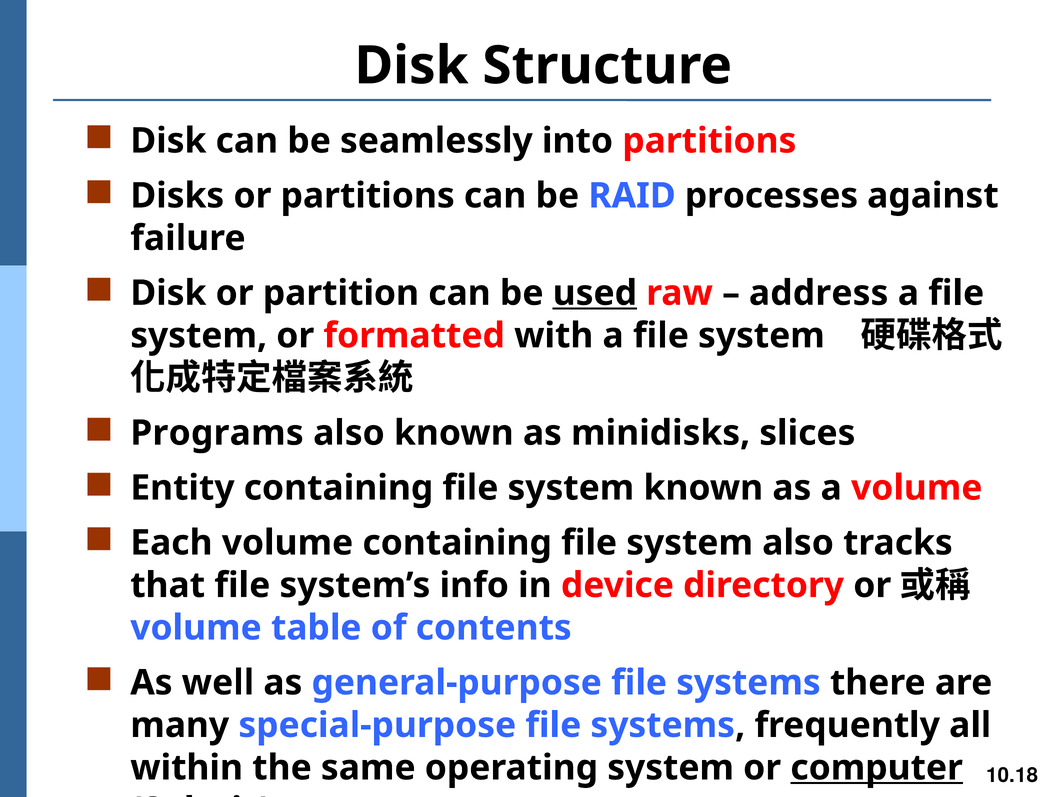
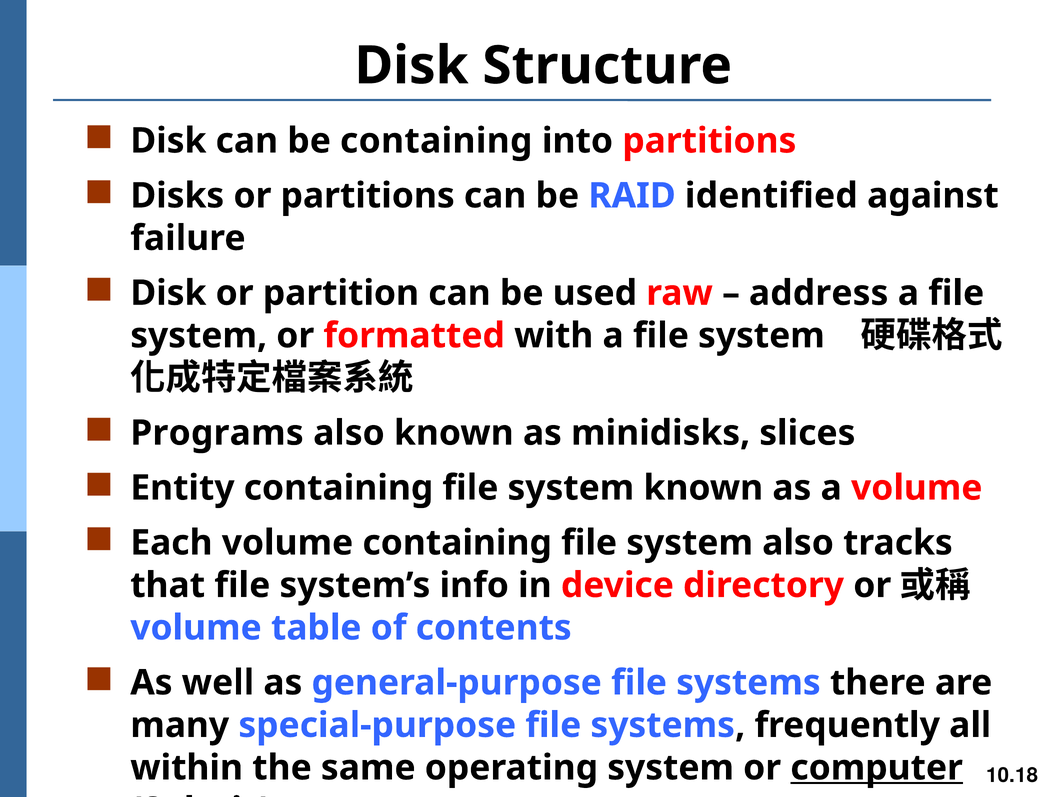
be seamlessly: seamlessly -> containing (436, 141)
processes: processes -> identified (771, 196)
used underline: present -> none (595, 293)
